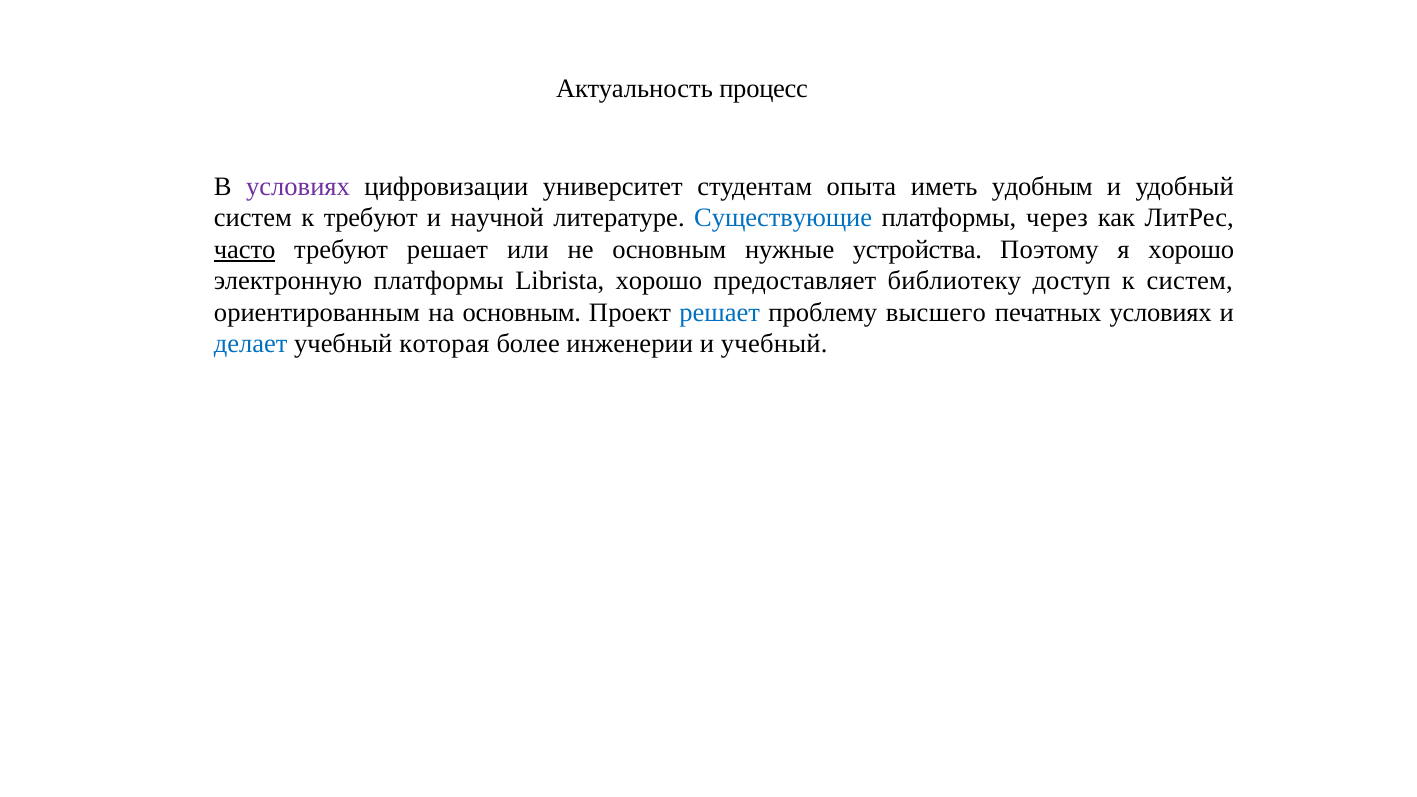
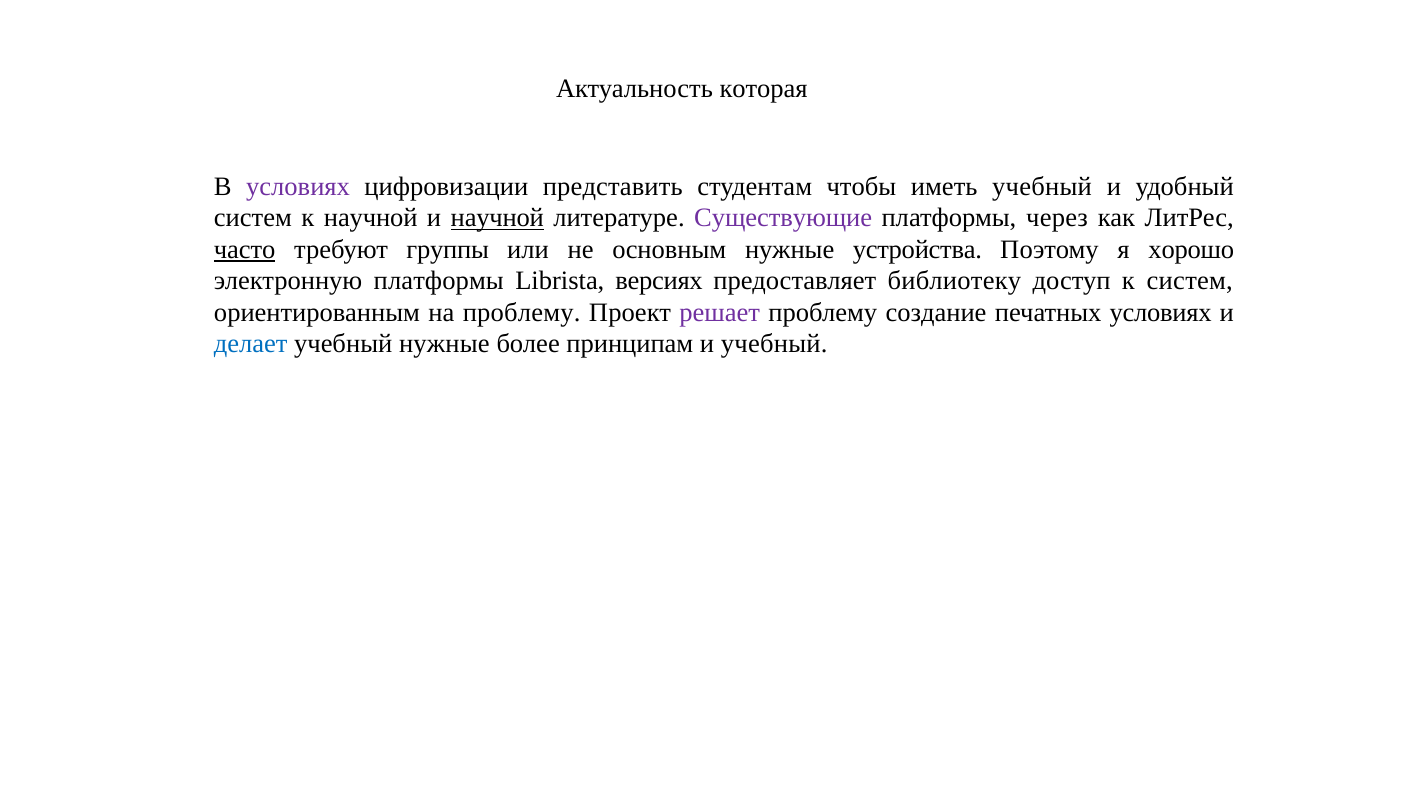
процесс: процесс -> которая (764, 89)
университет: университет -> представить (613, 187)
опыта: опыта -> чтобы (861, 187)
иметь удобным: удобным -> учебный (1042, 187)
к требуют: требуют -> научной (371, 218)
научной underline: none -> present (497, 218)
Существующие colour: blue -> purple (783, 218)
требуют решает: решает -> группы (448, 250)
Librista хорошо: хорошо -> версиях (659, 281)
на основным: основным -> проблему (522, 313)
решает colour: blue -> purple (720, 313)
высшего: высшего -> создание (936, 313)
учебный которая: которая -> нужные (444, 344)
инженерии: инженерии -> принципам (630, 344)
